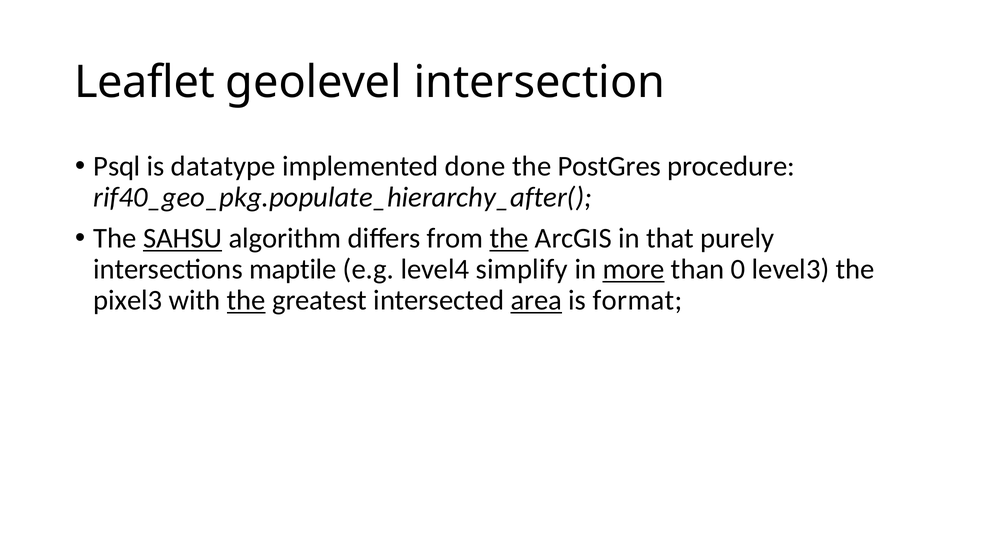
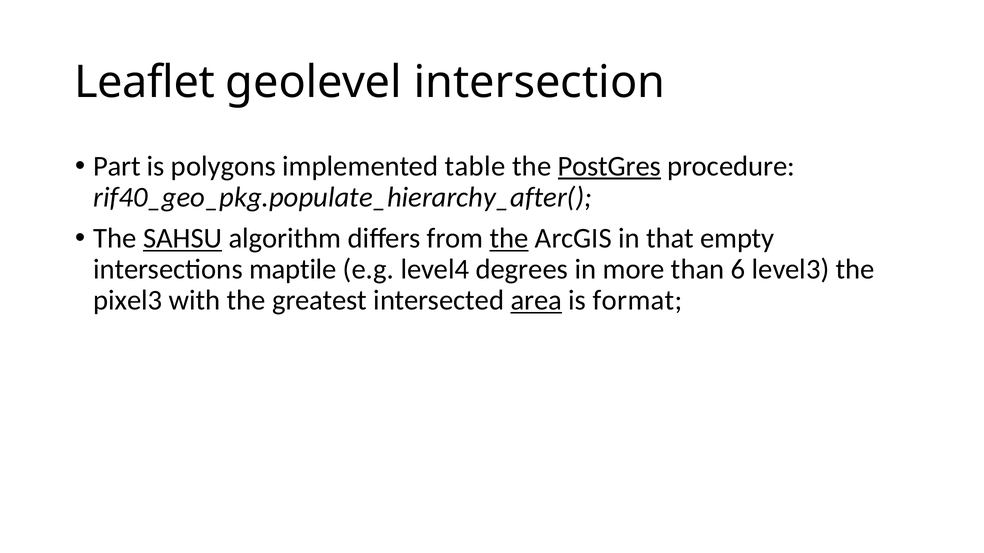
Psql: Psql -> Part (117, 166)
datatype: datatype -> polygons (223, 166)
done: done -> table (475, 166)
PostGres underline: none -> present (609, 166)
purely: purely -> empty (737, 239)
simplify: simplify -> degrees (522, 270)
more underline: present -> none (634, 270)
0: 0 -> 6 (738, 270)
the underline: present -> none (246, 301)
